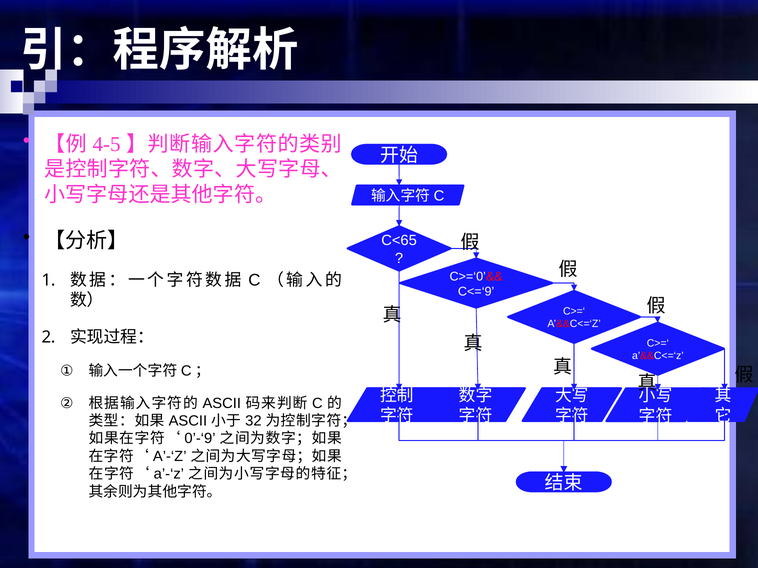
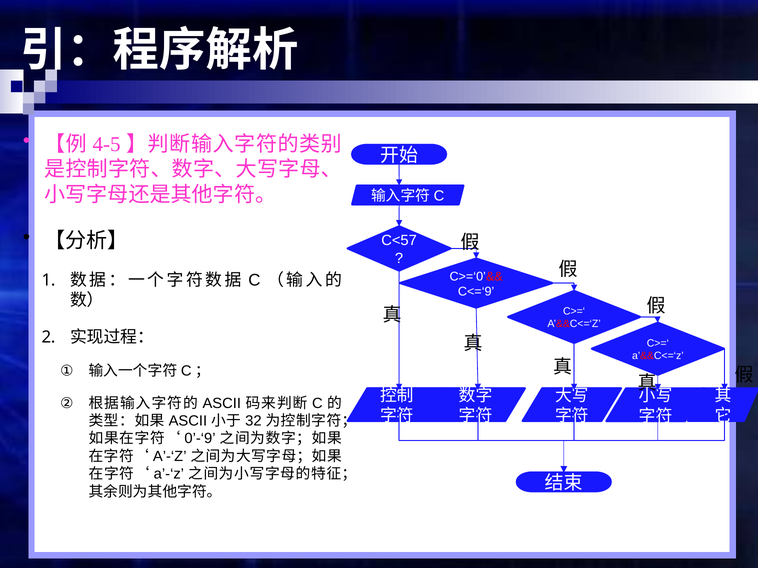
C<65: C<65 -> C<57 (399, 241)
